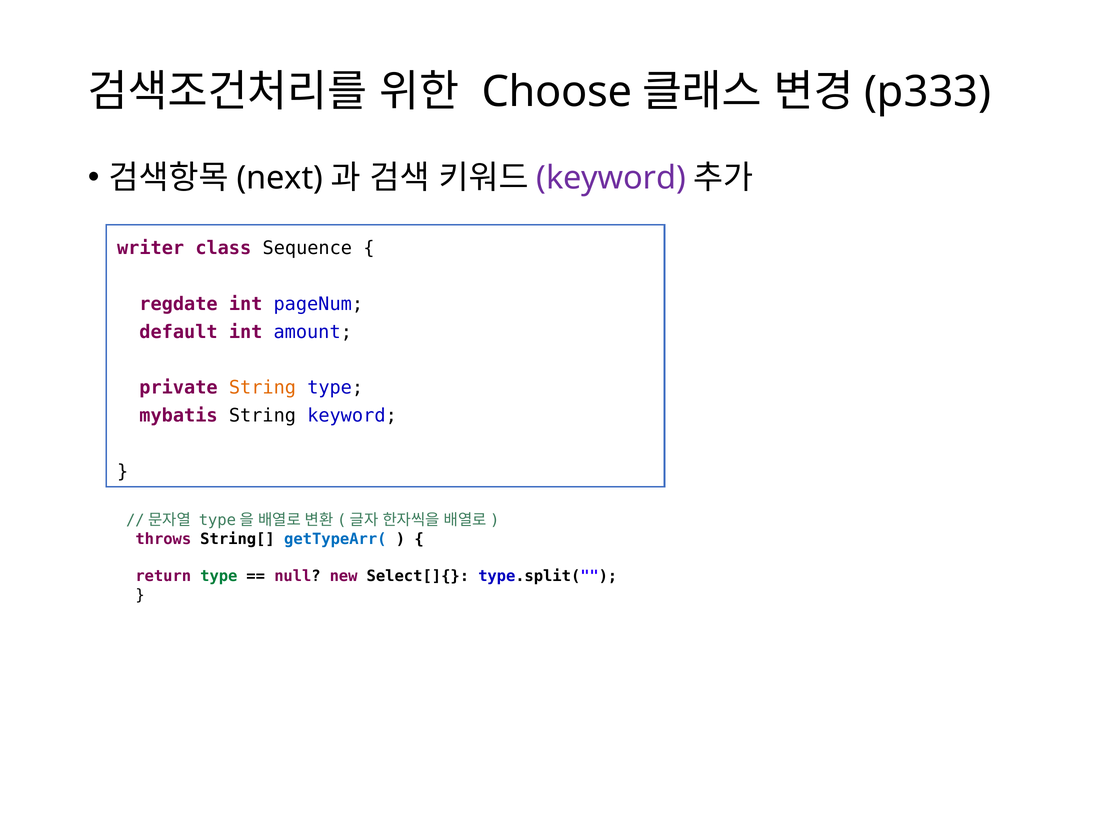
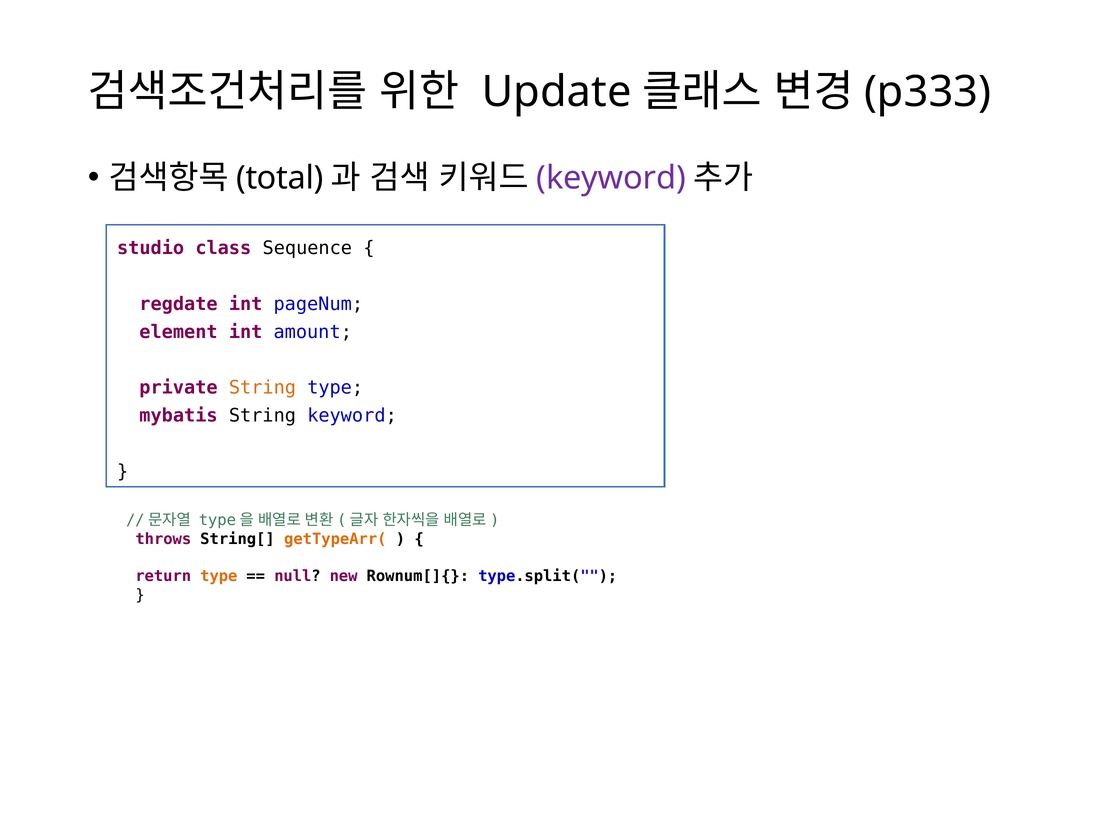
Choose: Choose -> Update (557, 92)
next: next -> total (280, 178)
writer: writer -> studio (151, 248)
default: default -> element (179, 332)
getTypeArr( colour: blue -> orange (335, 539)
type colour: green -> orange (219, 576)
Select[]{: Select[]{ -> Rownum[]{ (418, 576)
